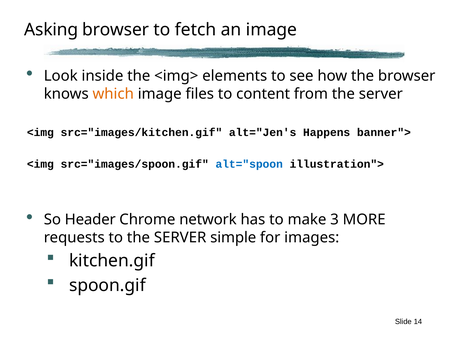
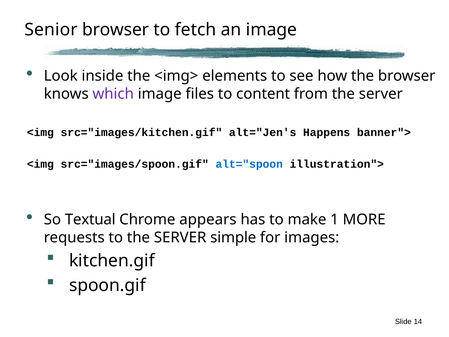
Asking: Asking -> Senior (51, 30)
which colour: orange -> purple (113, 94)
Header: Header -> Textual (90, 220)
network: network -> appears (208, 220)
3: 3 -> 1 (335, 220)
